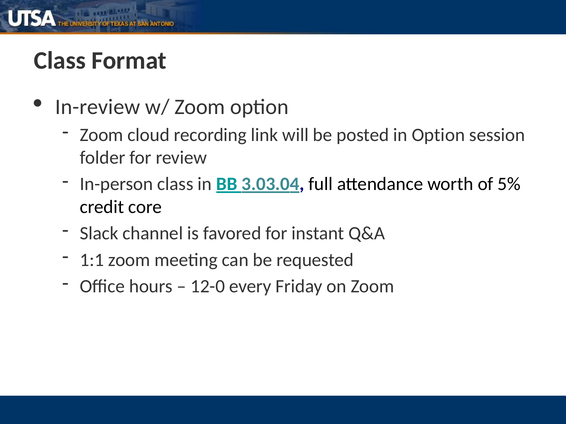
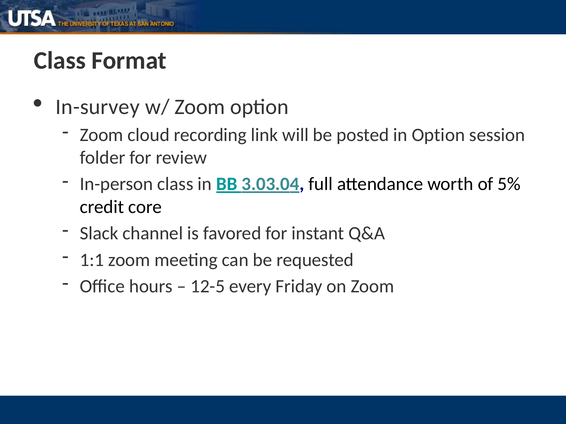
In-review: In-review -> In-survey (98, 107)
12-0: 12-0 -> 12-5 (208, 287)
